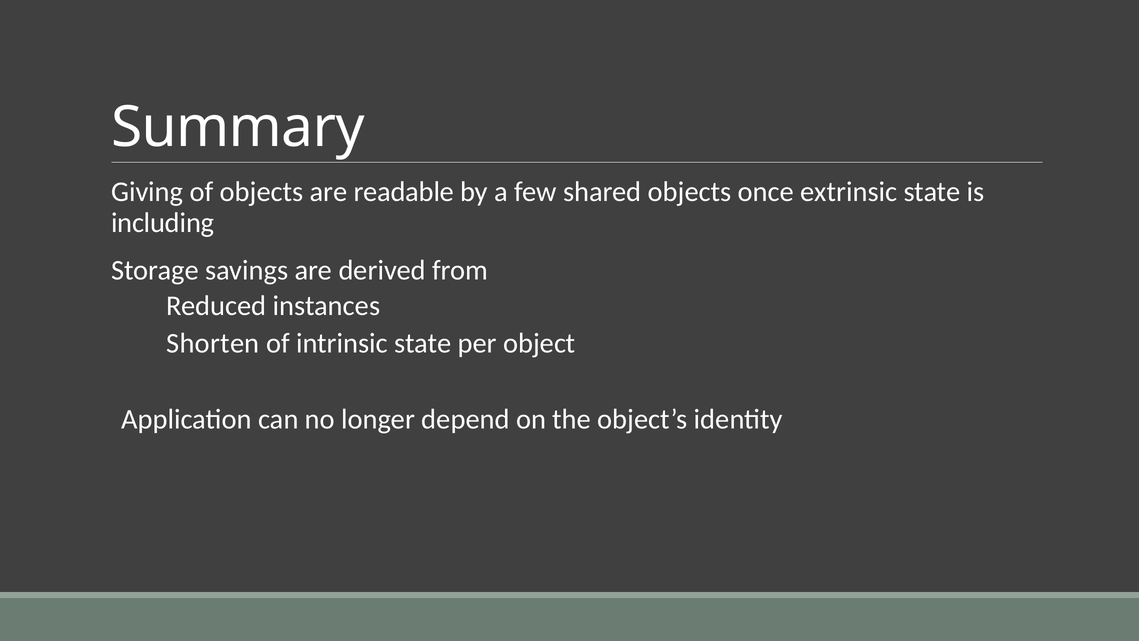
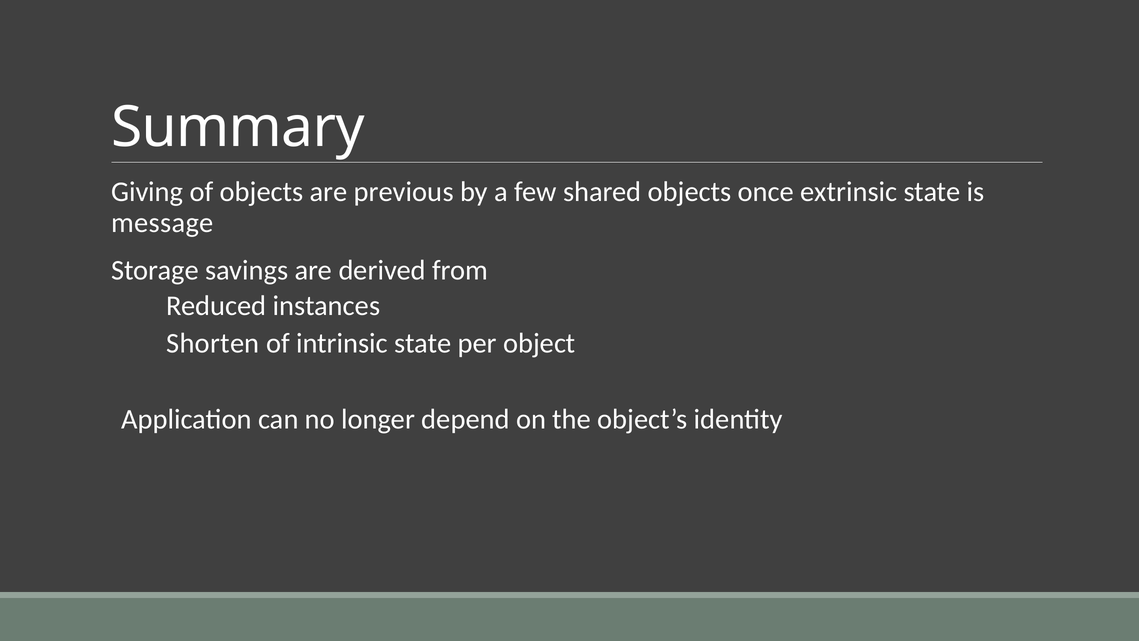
readable: readable -> previous (404, 192)
including: including -> message (162, 223)
